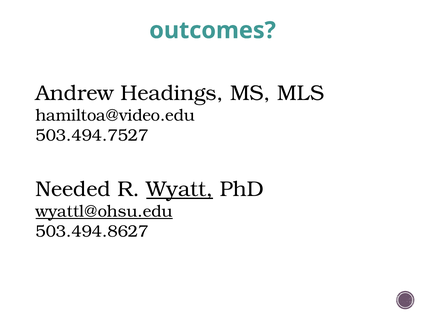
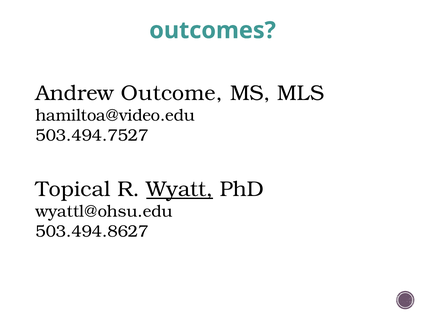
Headings: Headings -> Outcome (172, 93)
Needed: Needed -> Topical (73, 189)
wyattl@ohsu.edu underline: present -> none (104, 211)
